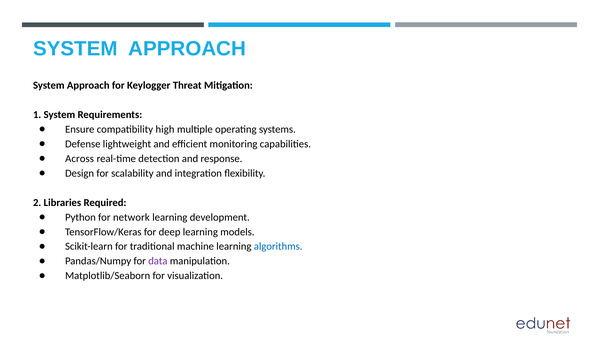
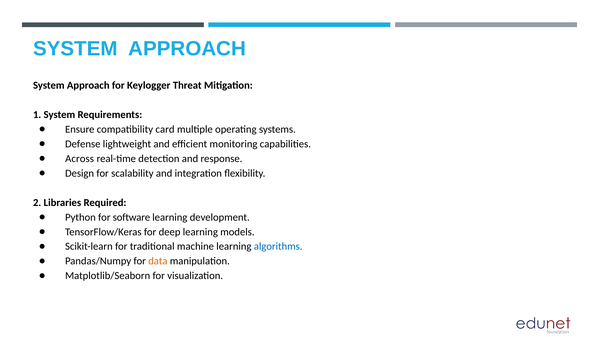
high: high -> card (165, 129)
network: network -> software (131, 217)
data colour: purple -> orange (158, 261)
